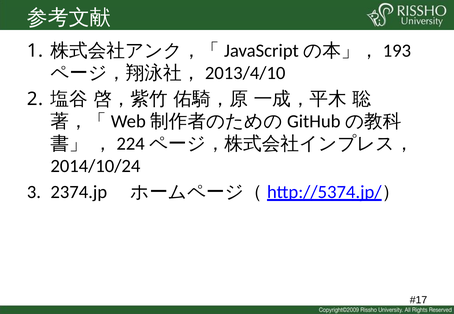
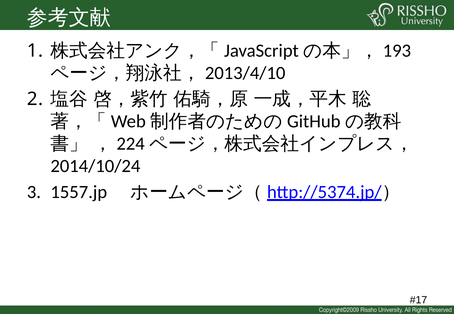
2374.jp: 2374.jp -> 1557.jp (79, 192)
